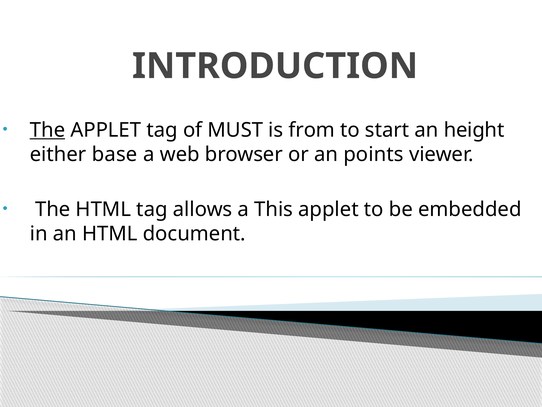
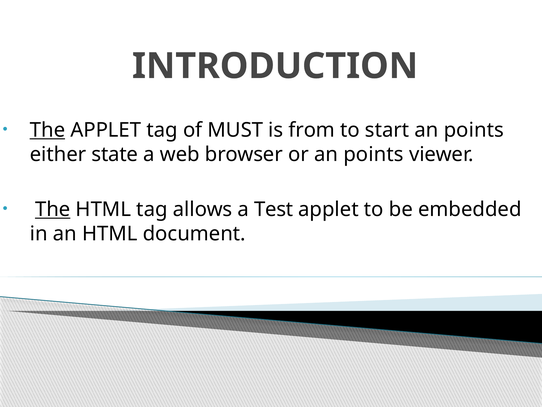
start an height: height -> points (474, 130)
base: base -> state (115, 154)
The underline: none -> present (53, 209)
This: This -> Test (274, 209)
